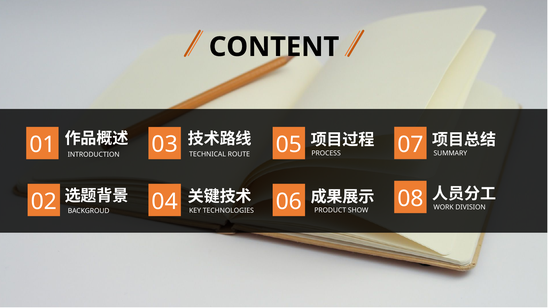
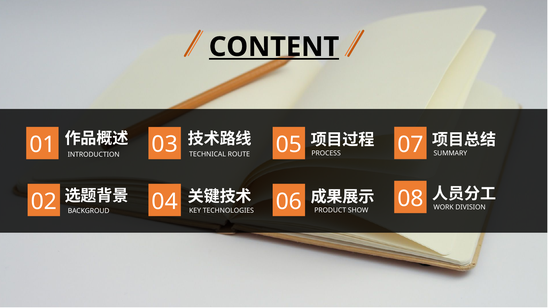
CONTENT underline: none -> present (274, 47)
